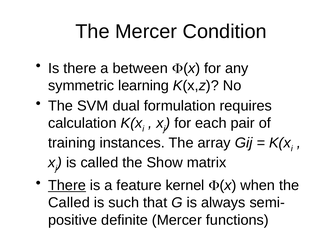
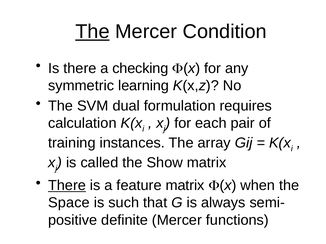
The underline: none -> present (92, 32)
between: between -> checking (140, 68)
feature kernel: kernel -> matrix (185, 186)
Called: Called -> Space (69, 203)
